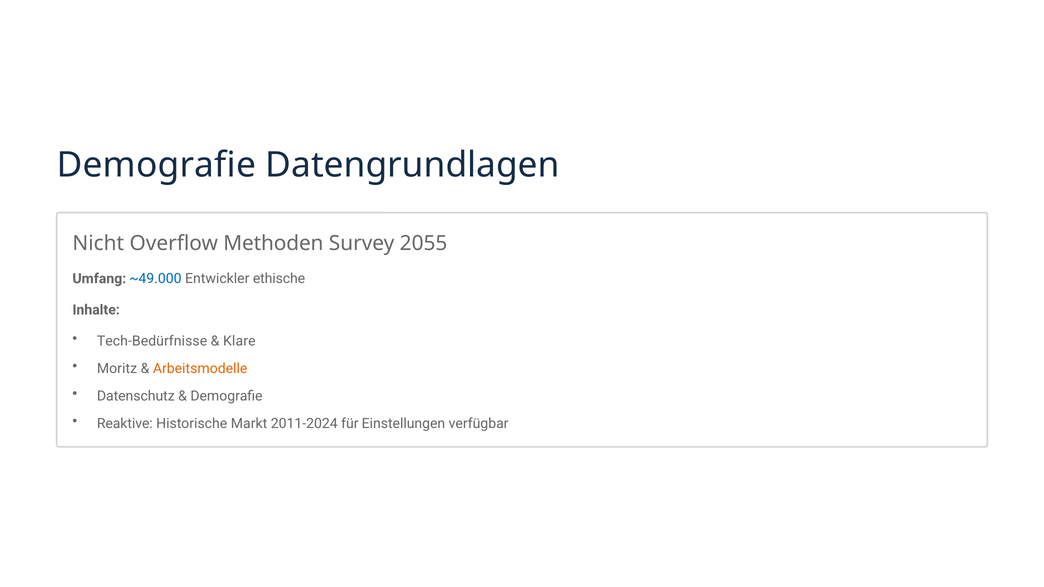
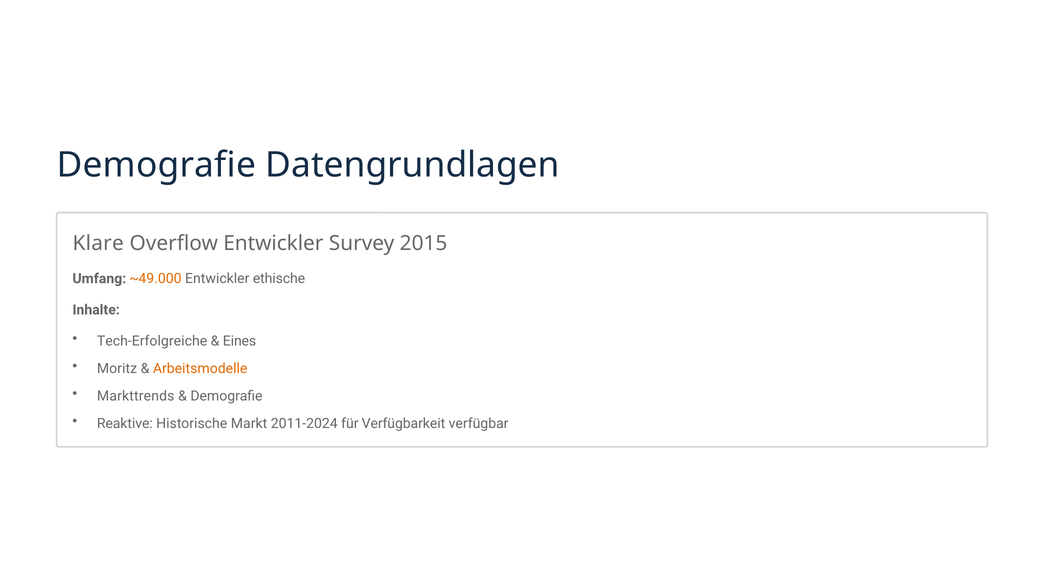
Nicht: Nicht -> Klare (98, 244)
Overflow Methoden: Methoden -> Entwickler (273, 244)
2055: 2055 -> 2015 (424, 244)
~49.000 colour: blue -> orange (156, 279)
Tech-Bedürfnisse: Tech-Bedürfnisse -> Tech-Erfolgreiche (152, 341)
Klare: Klare -> Eines (239, 341)
Datenschutz: Datenschutz -> Markttrends (136, 396)
Einstellungen: Einstellungen -> Verfügbarkeit (403, 424)
